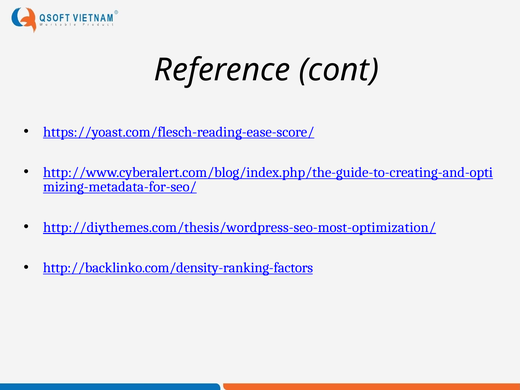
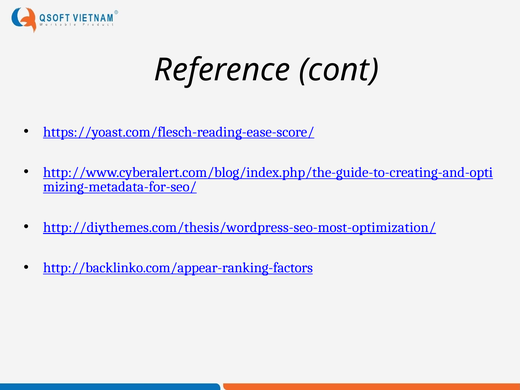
http://backlinko.com/density-ranking-factors: http://backlinko.com/density-ranking-factors -> http://backlinko.com/appear-ranking-factors (178, 268)
